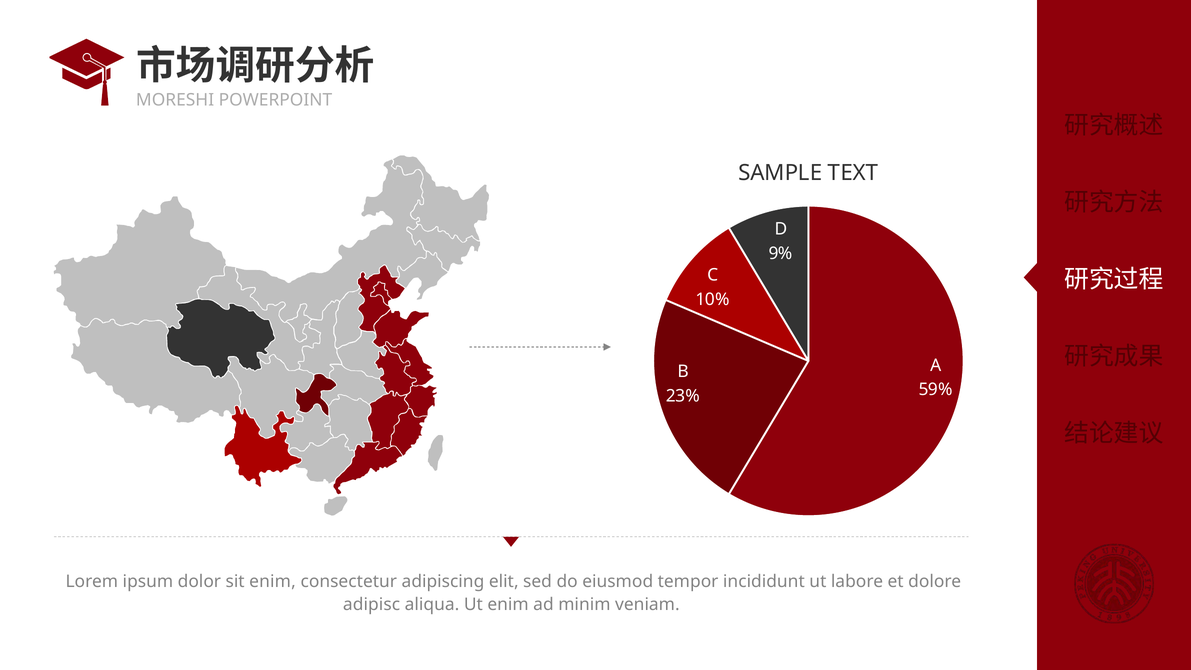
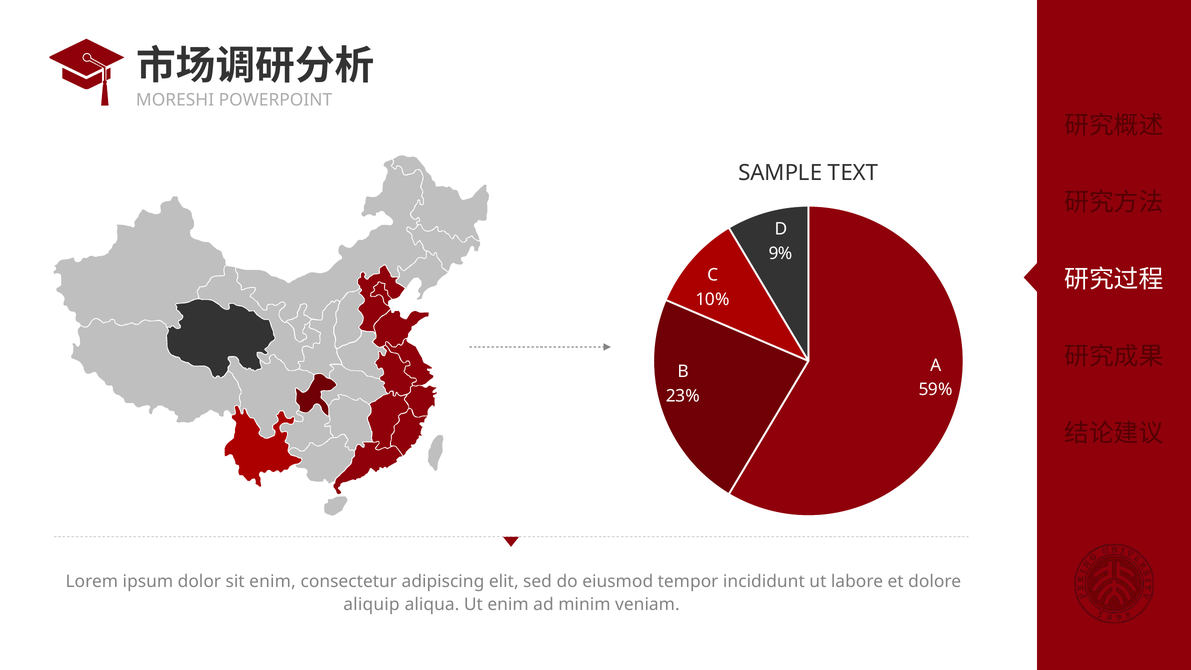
adipisc: adipisc -> aliquip (371, 604)
